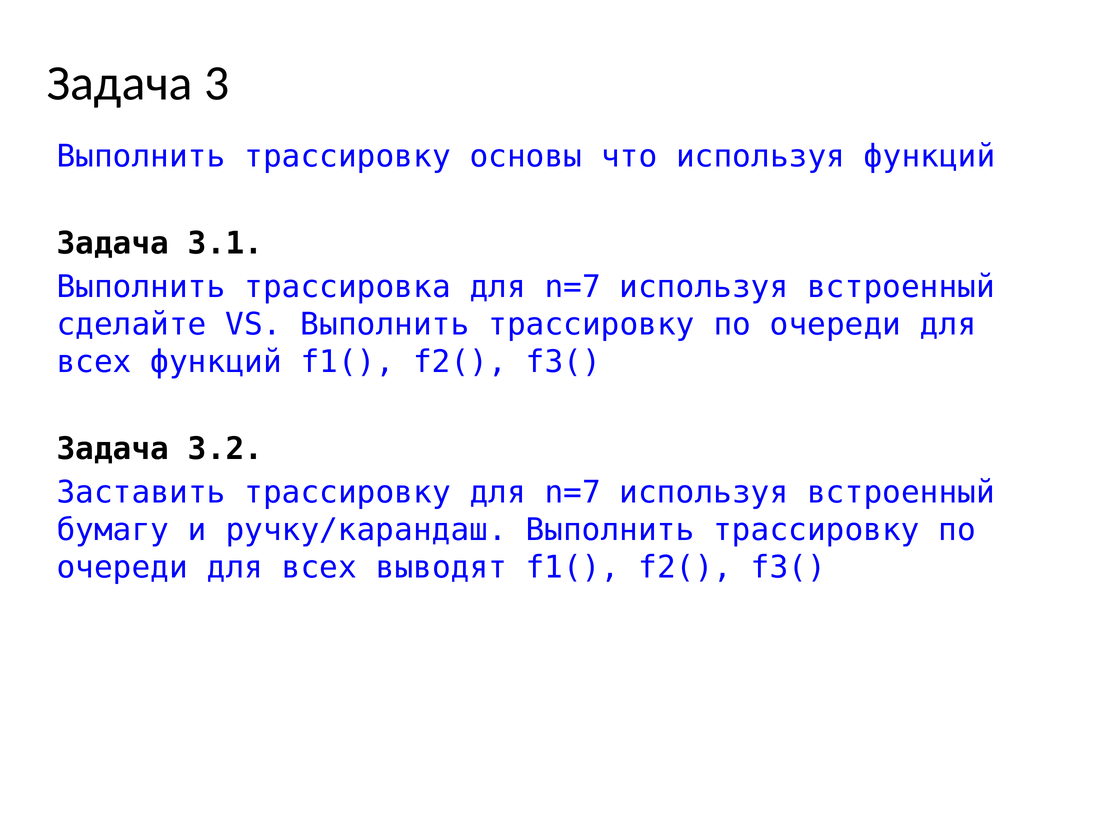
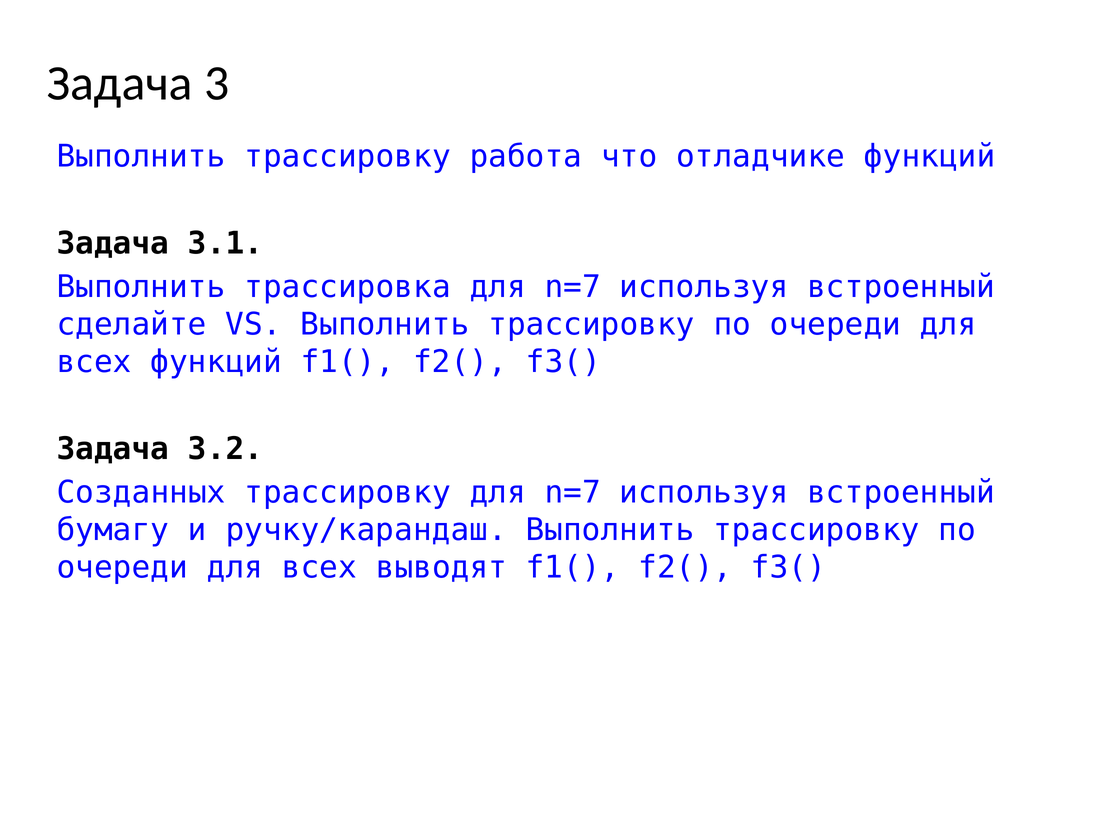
основы: основы -> работа (526, 156)
что используя: используя -> отладчике (761, 156)
Заставить: Заставить -> Созданных (141, 493)
